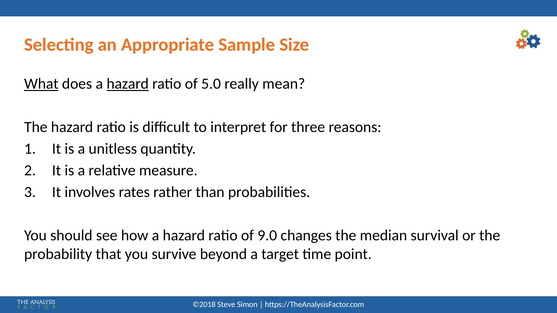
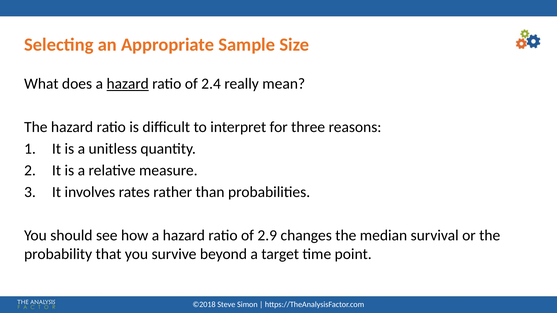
What underline: present -> none (41, 84)
5.0: 5.0 -> 2.4 (211, 84)
9.0: 9.0 -> 2.9 (267, 236)
